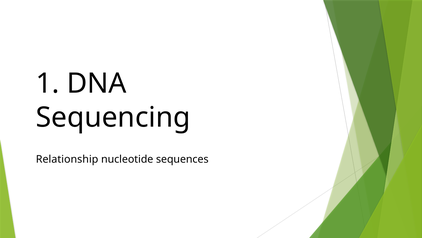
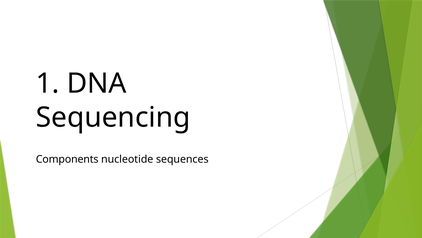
Relationship: Relationship -> Components (67, 159)
